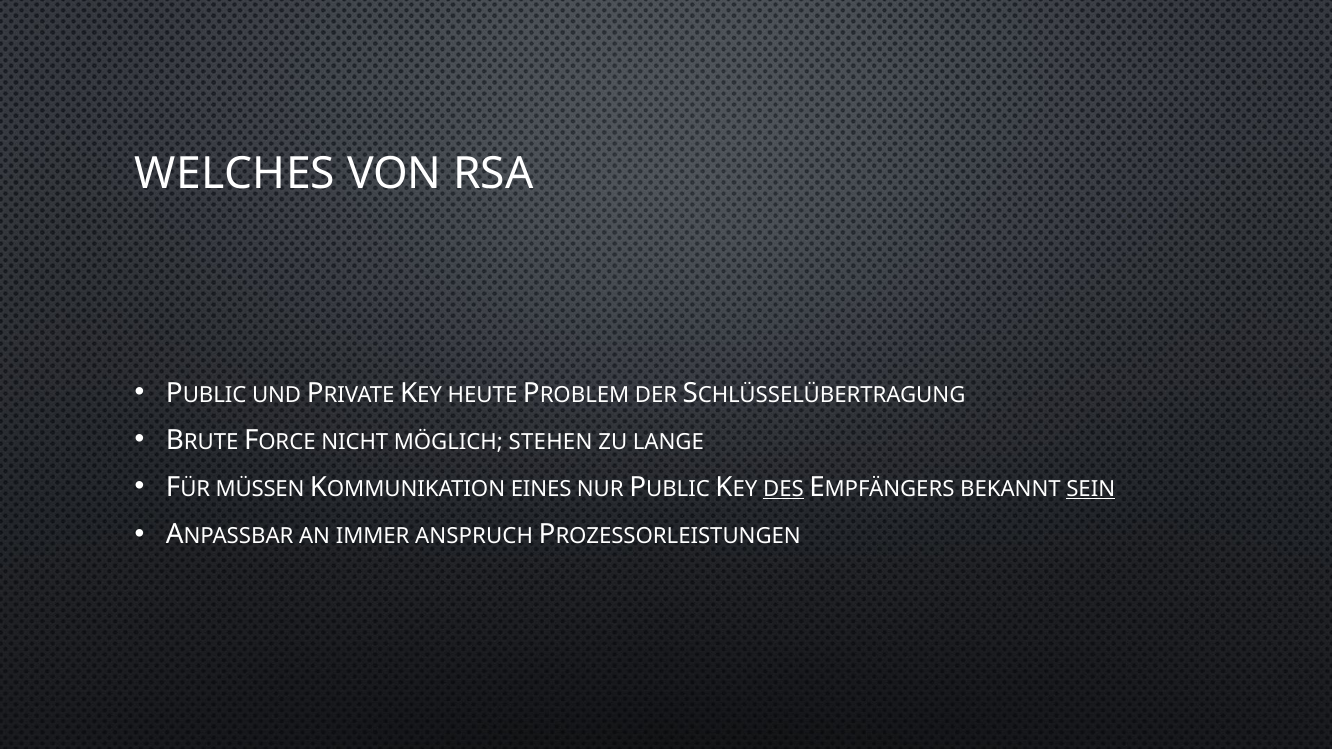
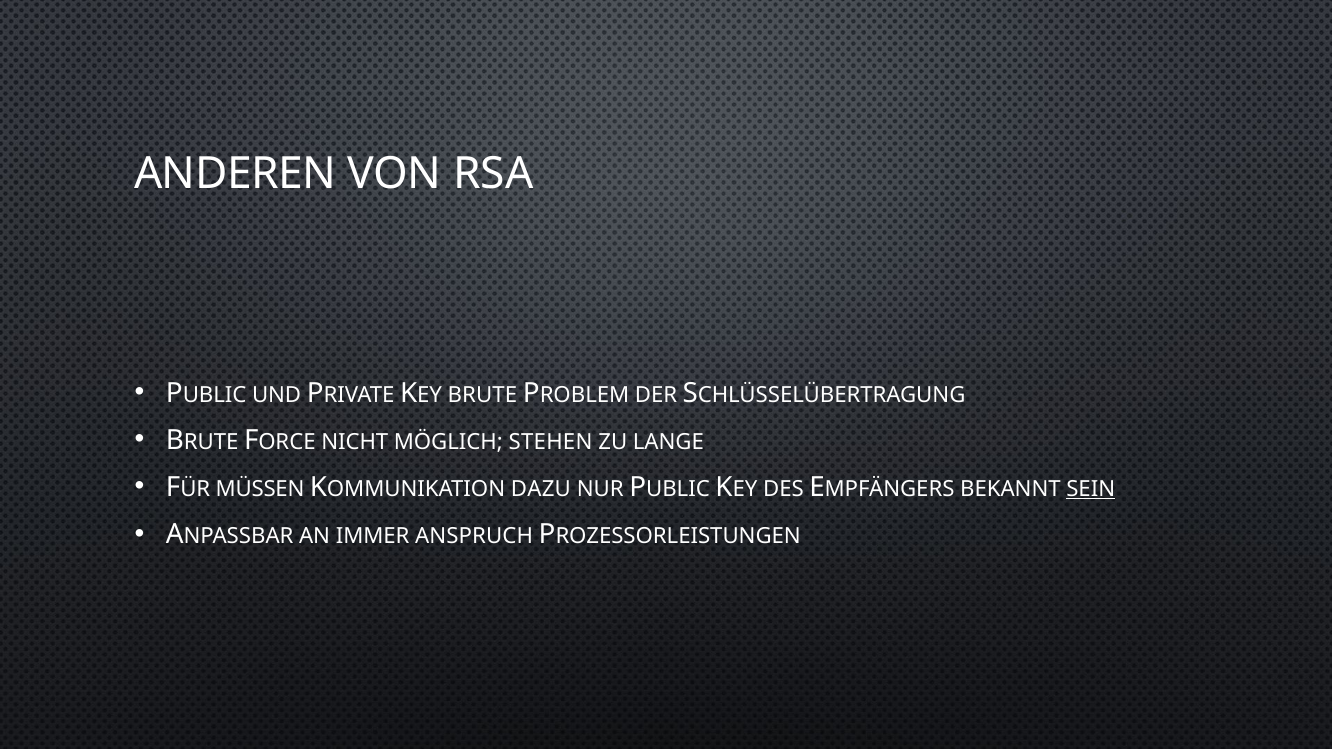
WELCHES: WELCHES -> ANDEREN (235, 174)
HEUTE: HEUTE -> BRUTE (482, 395)
EINES: EINES -> DAZU (541, 489)
DES underline: present -> none (783, 489)
